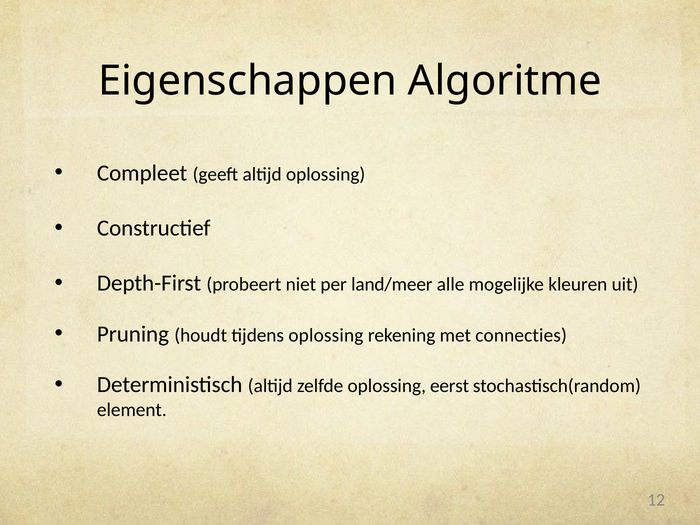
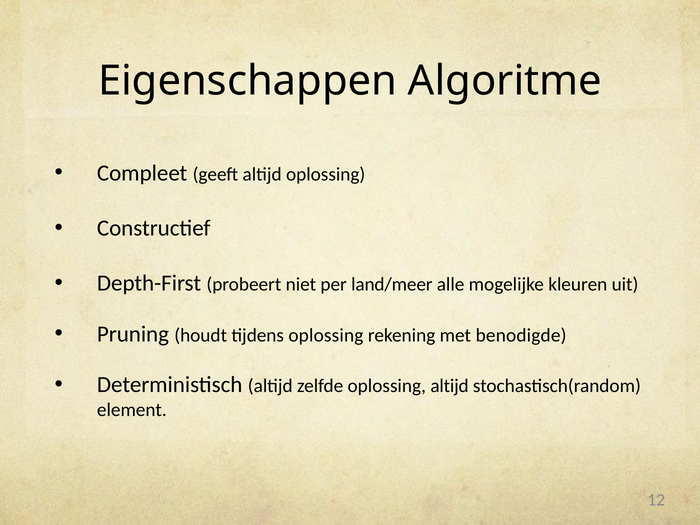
connecties: connecties -> benodigde (521, 335)
oplossing eerst: eerst -> altijd (450, 386)
